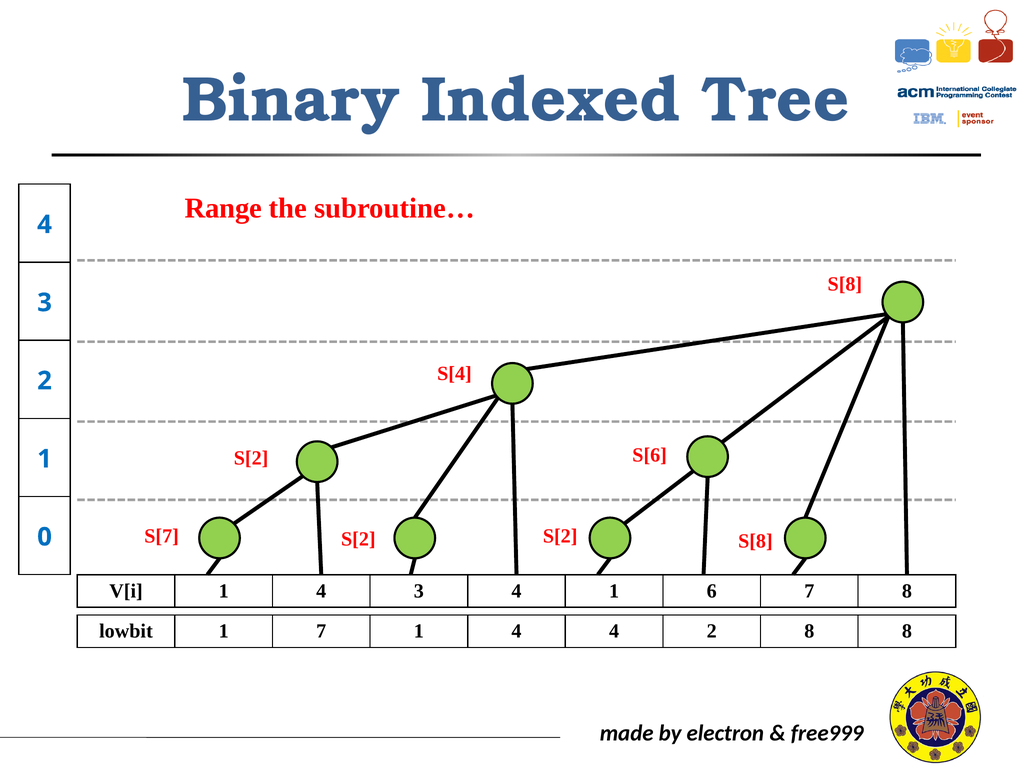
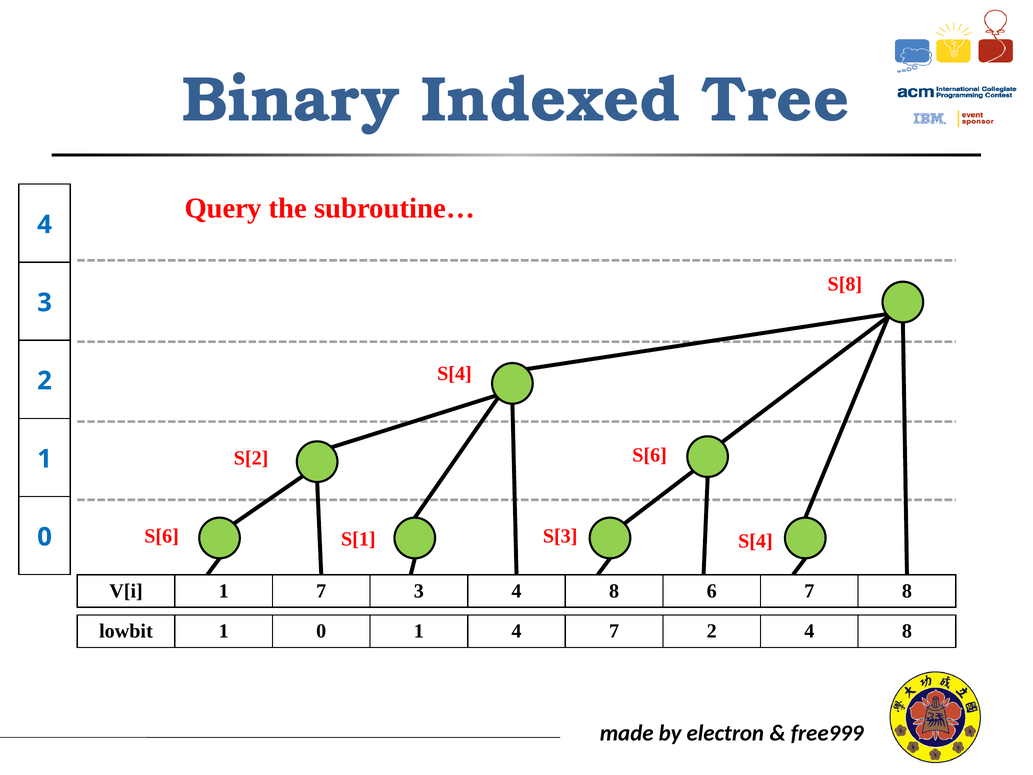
Range: Range -> Query (223, 208)
S[2: S[2 -> S[3 (560, 536)
S[2: S[2 -> S[1 (358, 539)
S[8: S[8 -> S[4 (755, 541)
0 S[7: S[7 -> S[6 (162, 536)
V[i 1 4: 4 -> 7 (321, 591)
3 4 1: 1 -> 8 (614, 591)
lowbit 1 7: 7 -> 0 (321, 631)
4 4: 4 -> 7 (614, 631)
2 8: 8 -> 4 (809, 631)
